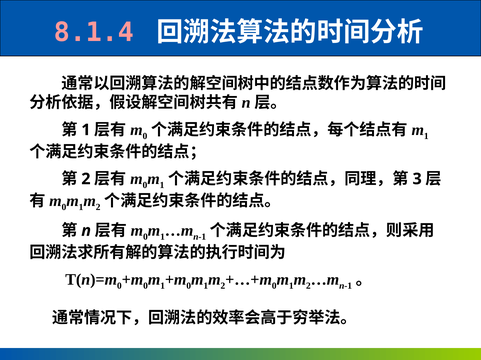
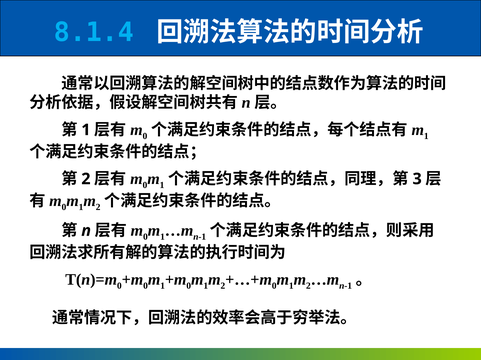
8.1.4 colour: pink -> light blue (94, 32)
